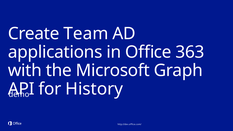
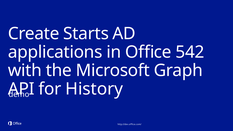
Team: Team -> Starts (86, 34)
363: 363 -> 542 (190, 52)
